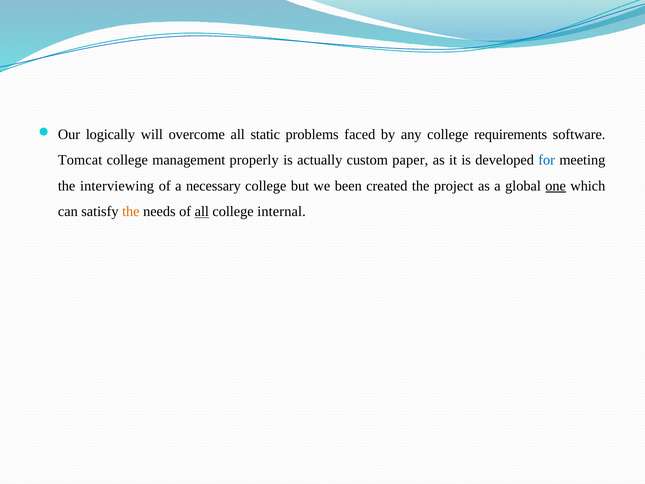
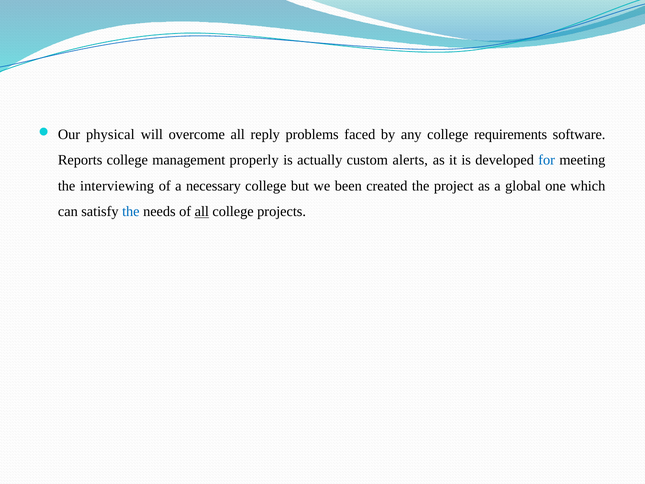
logically: logically -> physical (110, 134)
static: static -> reply (265, 134)
Tomcat: Tomcat -> Reports (80, 160)
paper: paper -> alerts (410, 160)
one underline: present -> none (556, 186)
the colour: orange -> blue (131, 211)
internal: internal -> projects (282, 211)
